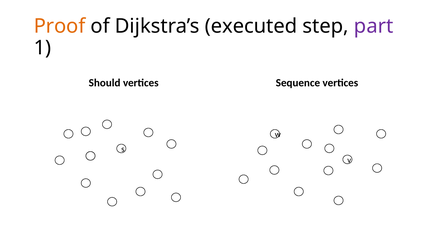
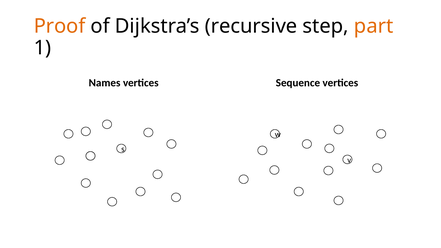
executed: executed -> recursive (251, 26)
part colour: purple -> orange (374, 26)
Should: Should -> Names (105, 83)
